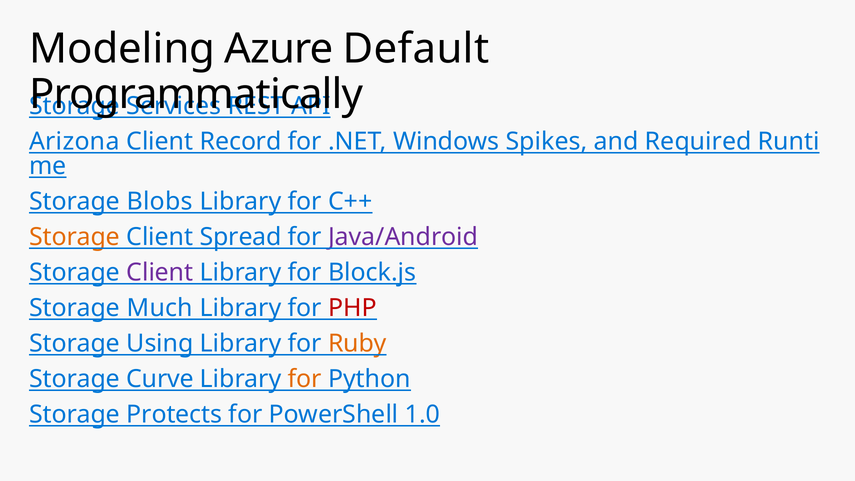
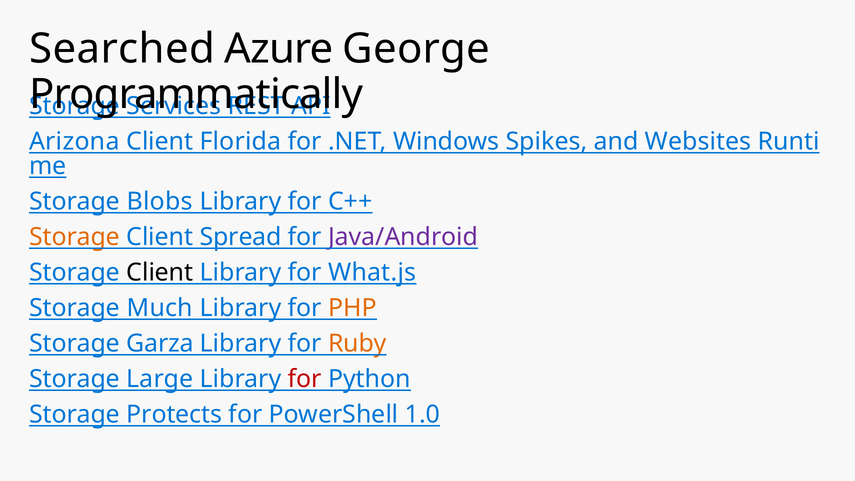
Modeling: Modeling -> Searched (122, 49)
Default: Default -> George (416, 49)
Record: Record -> Florida (241, 141)
Required: Required -> Websites (698, 141)
Client colour: purple -> black (160, 272)
Block.js: Block.js -> What.js (372, 272)
PHP colour: red -> orange (352, 308)
Using: Using -> Garza (160, 343)
Curve: Curve -> Large (160, 379)
for colour: orange -> red (305, 379)
